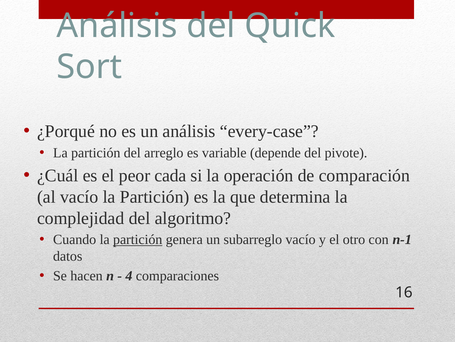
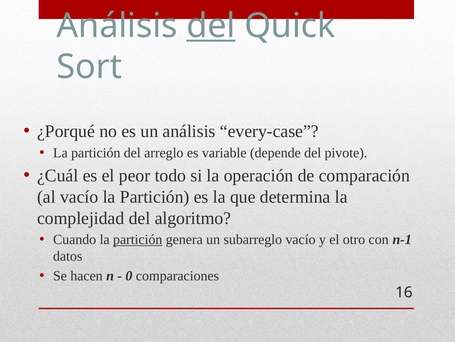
del underline: none -> present (211, 26)
cada: cada -> todo (170, 175)
4: 4 -> 0 (129, 275)
